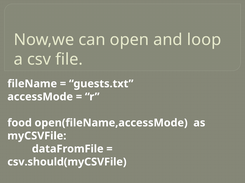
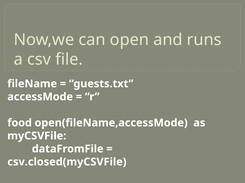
loop: loop -> runs (204, 40)
csv.should(myCSVFile: csv.should(myCSVFile -> csv.closed(myCSVFile (67, 163)
